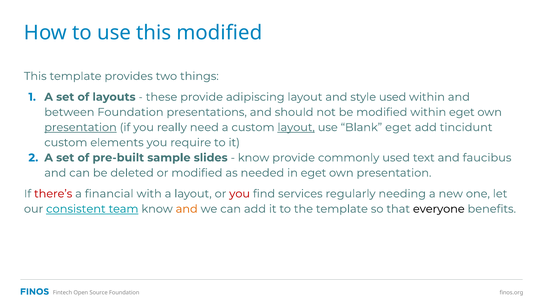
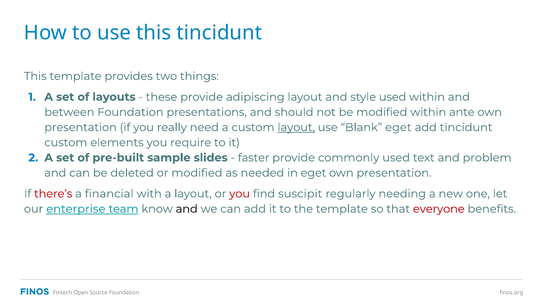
this modified: modified -> tincidunt (219, 33)
within eget: eget -> ante (462, 112)
presentation underline: present -> none (81, 128)
know: know -> faster (254, 158)
faucibus: faucibus -> problem (487, 158)
services: services -> suscipit (300, 194)
consistent: consistent -> enterprise (76, 209)
and colour: orange -> black (187, 209)
everyone colour: black -> red (439, 209)
